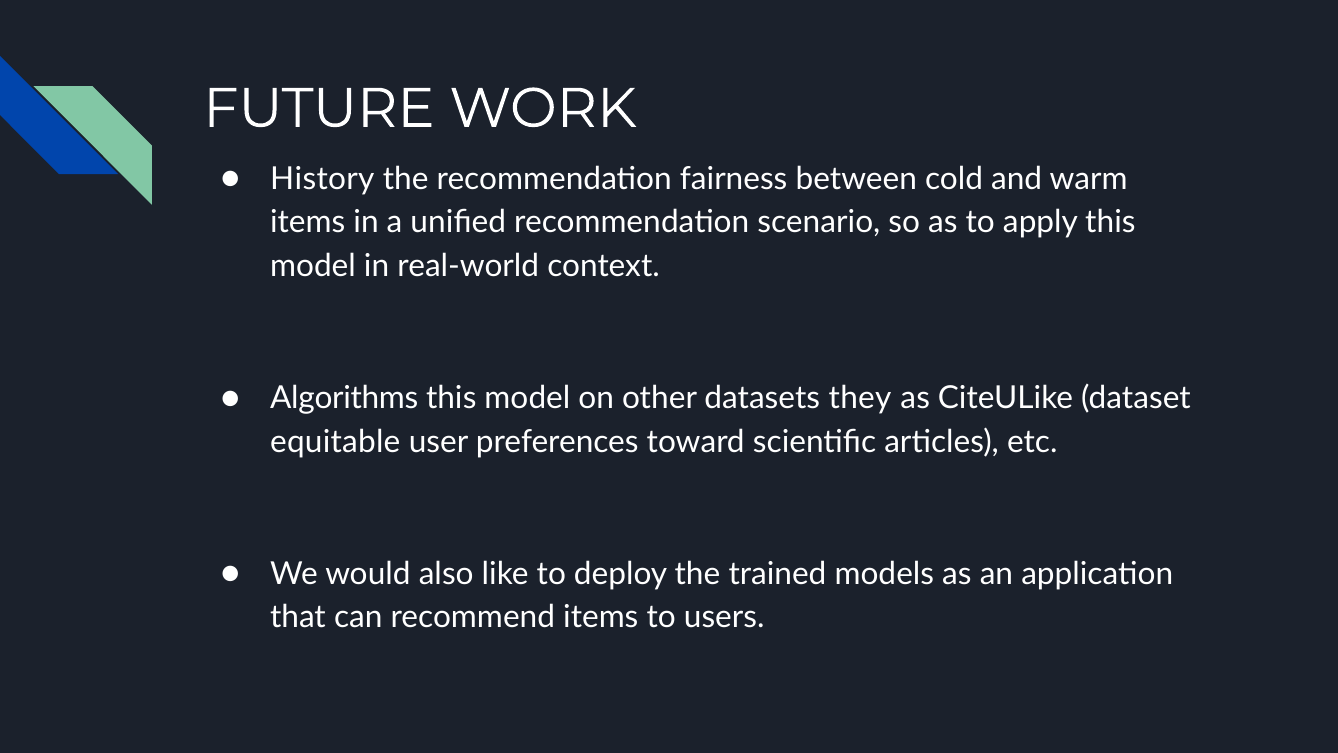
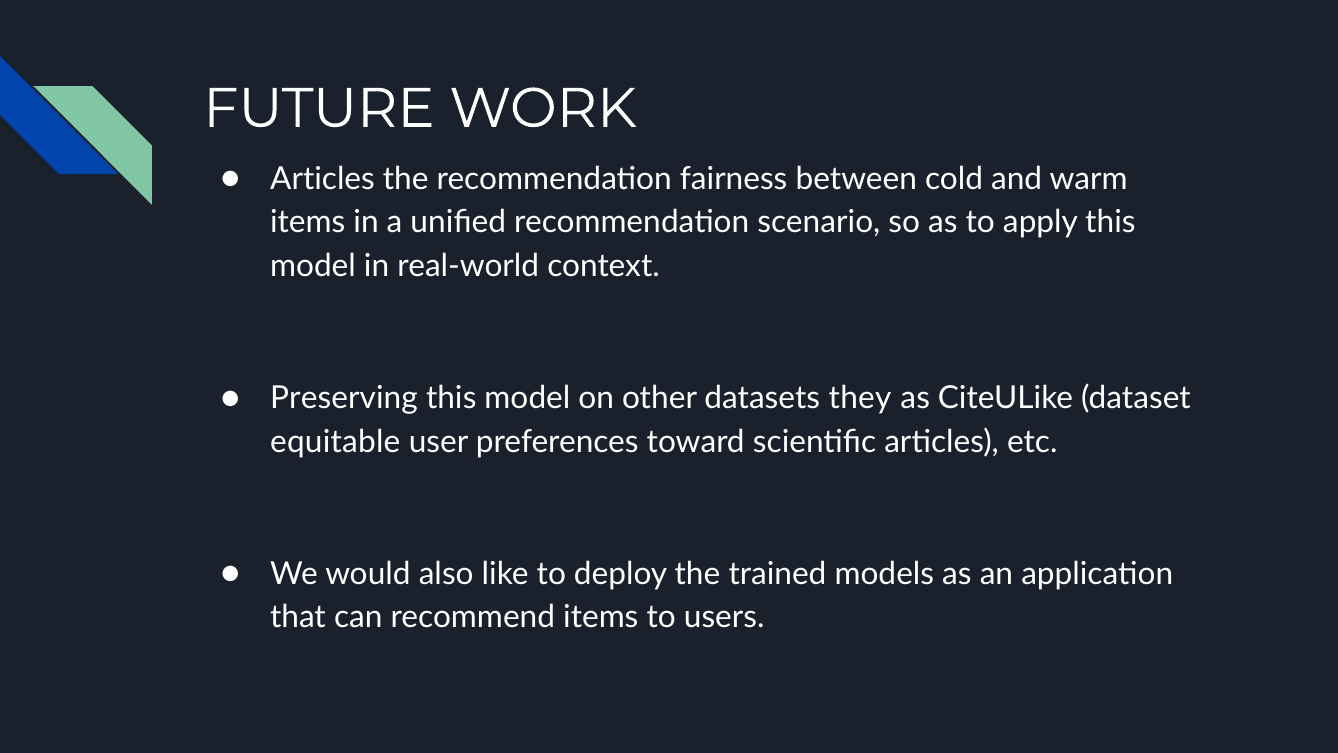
History: History -> Articles (322, 179)
Algorithms: Algorithms -> Preserving (344, 398)
